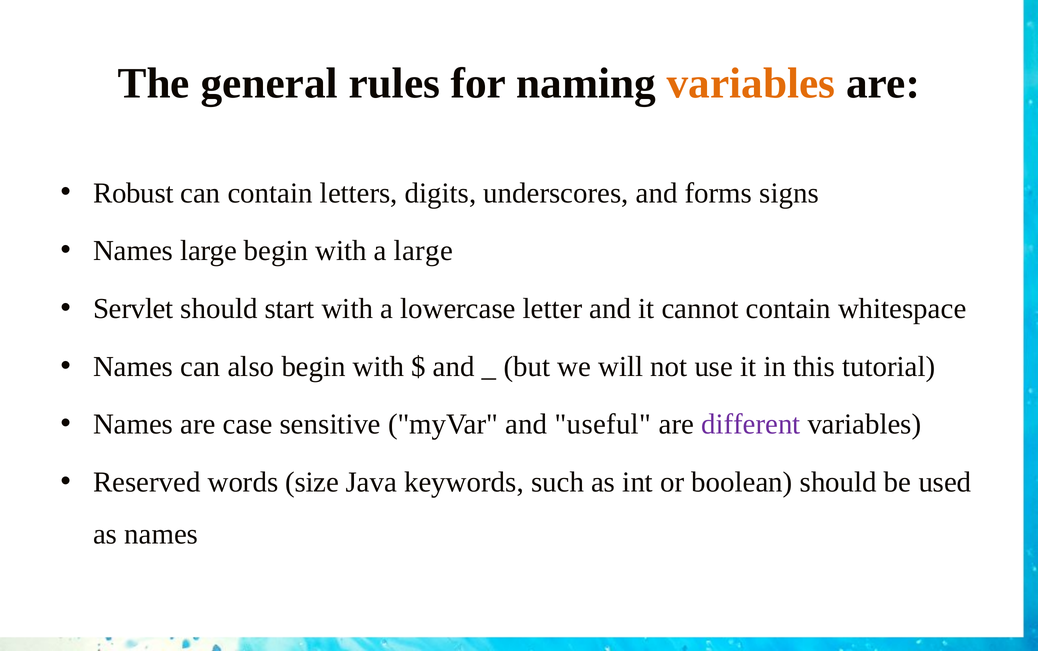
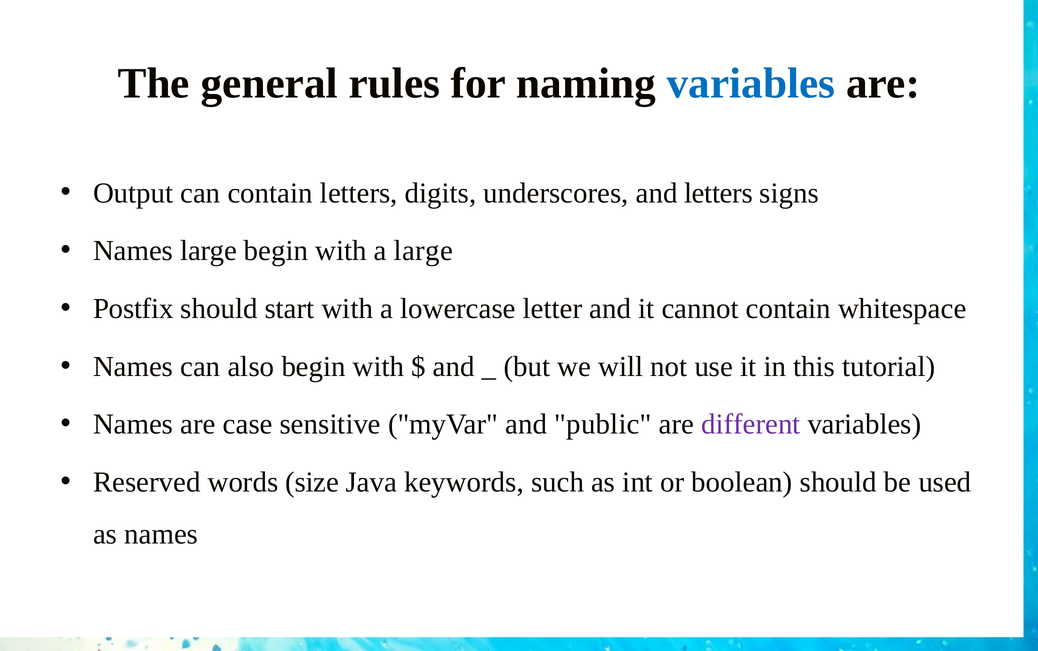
variables colour: orange -> blue (751, 83)
Robust: Robust -> Output (133, 193)
and forms: forms -> letters (719, 193)
Servlet: Servlet -> Postfix (133, 308)
useful: useful -> public (603, 424)
